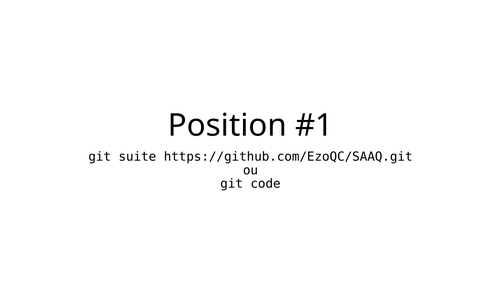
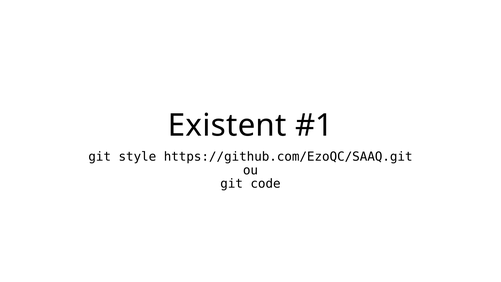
Position: Position -> Existent (227, 125)
suite: suite -> style (137, 157)
